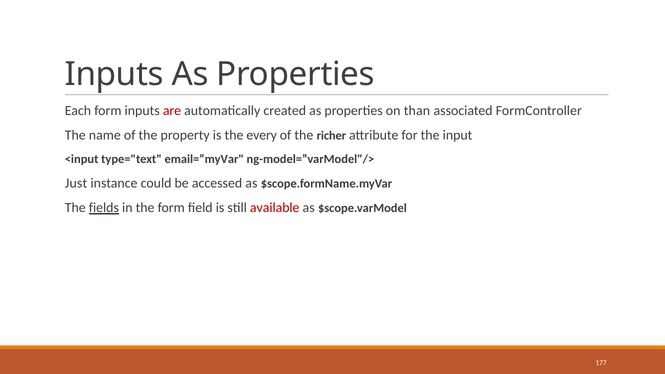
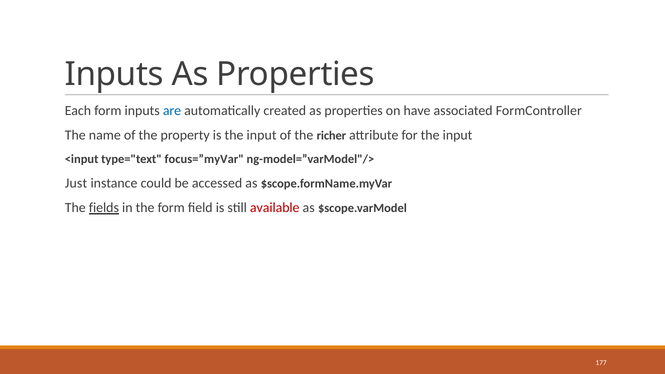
are colour: red -> blue (172, 111)
than: than -> have (417, 111)
is the every: every -> input (262, 135)
email=”myVar: email=”myVar -> focus=”myVar (204, 159)
